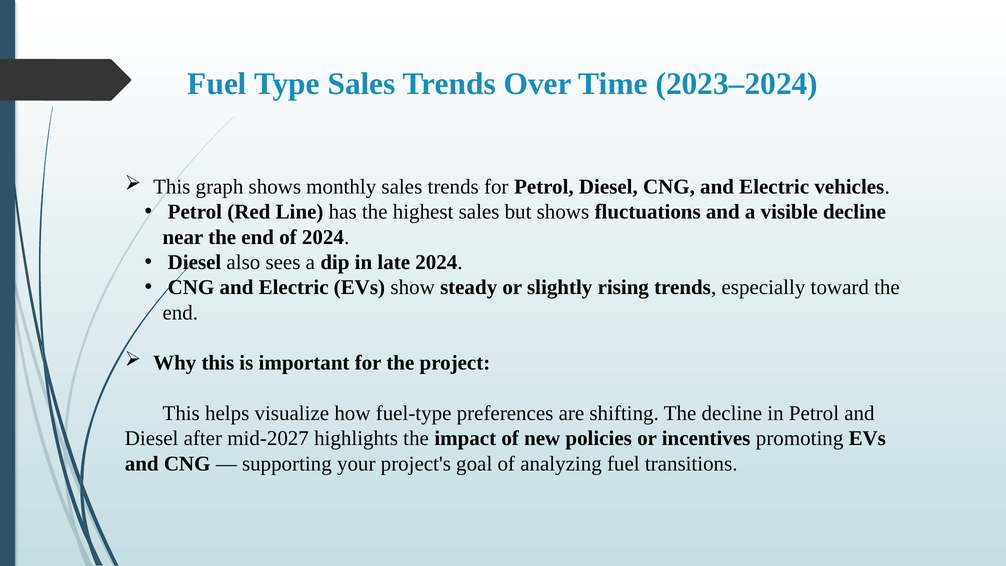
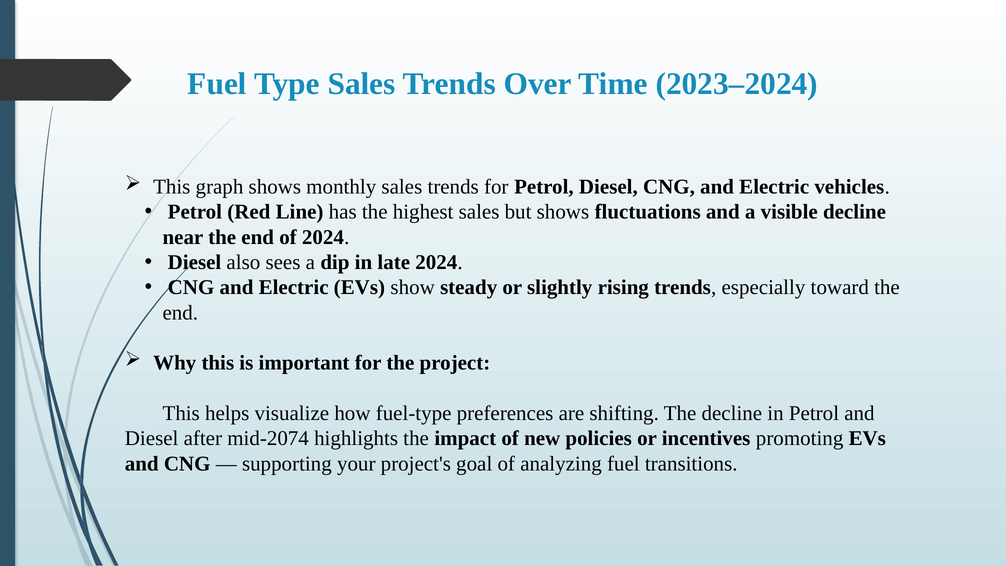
mid-2027: mid-2027 -> mid-2074 (268, 438)
